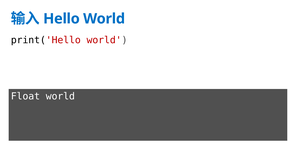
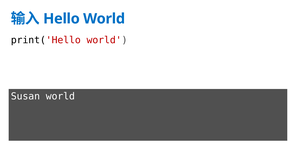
Float: Float -> Susan (25, 96)
